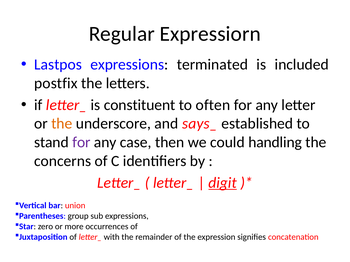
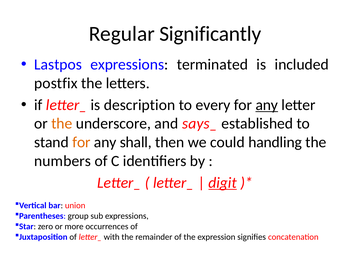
Expressiorn: Expressiorn -> Significantly (210, 34)
constituent: constituent -> description (140, 105)
often: often -> every (213, 105)
any underline: none -> present (267, 105)
for colour: purple -> orange (81, 143)
case: case -> shall (136, 143)
concerns: concerns -> numbers (63, 161)
